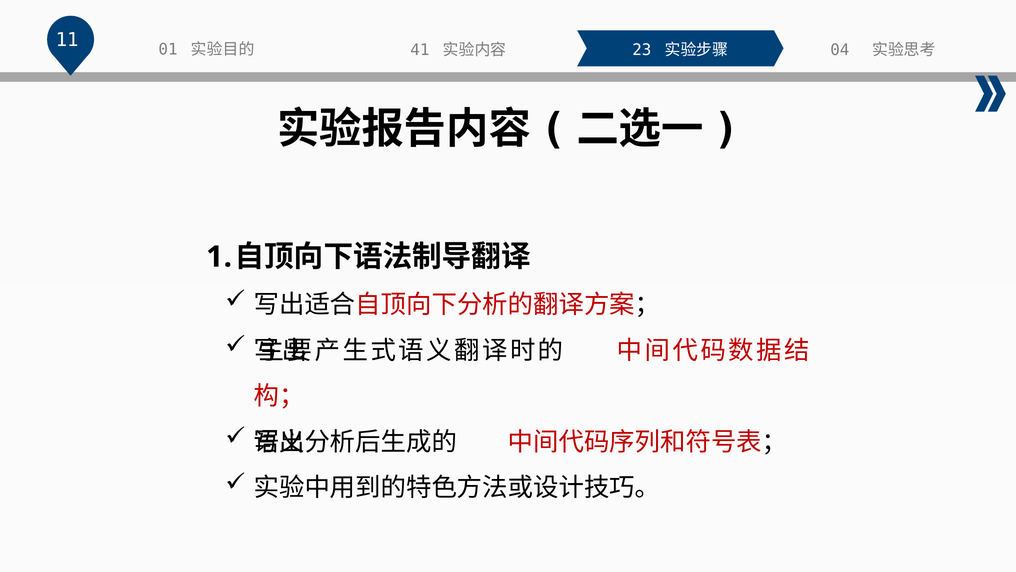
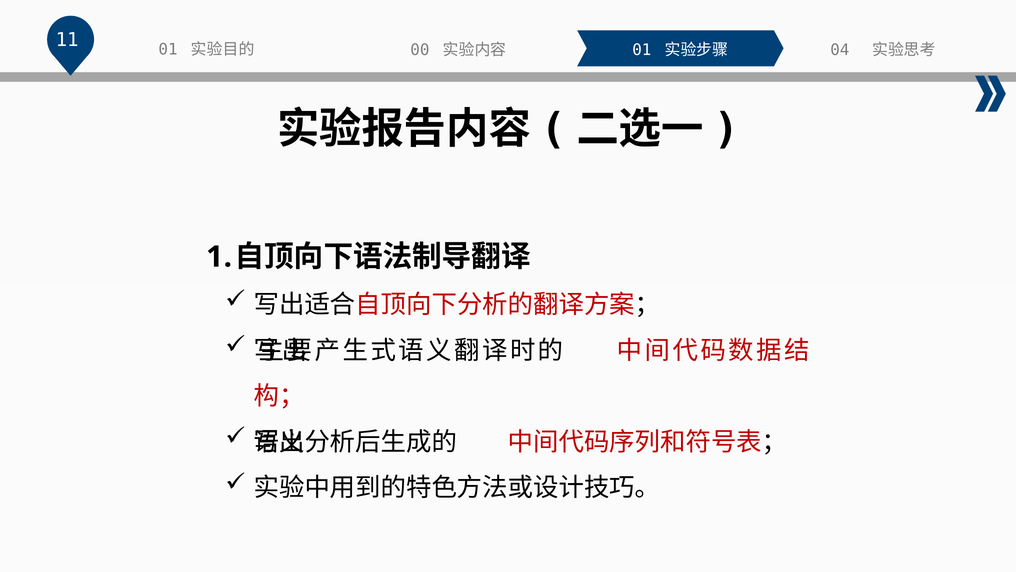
41: 41 -> 00 (420, 50)
23: 23 -> 01 (642, 50)
